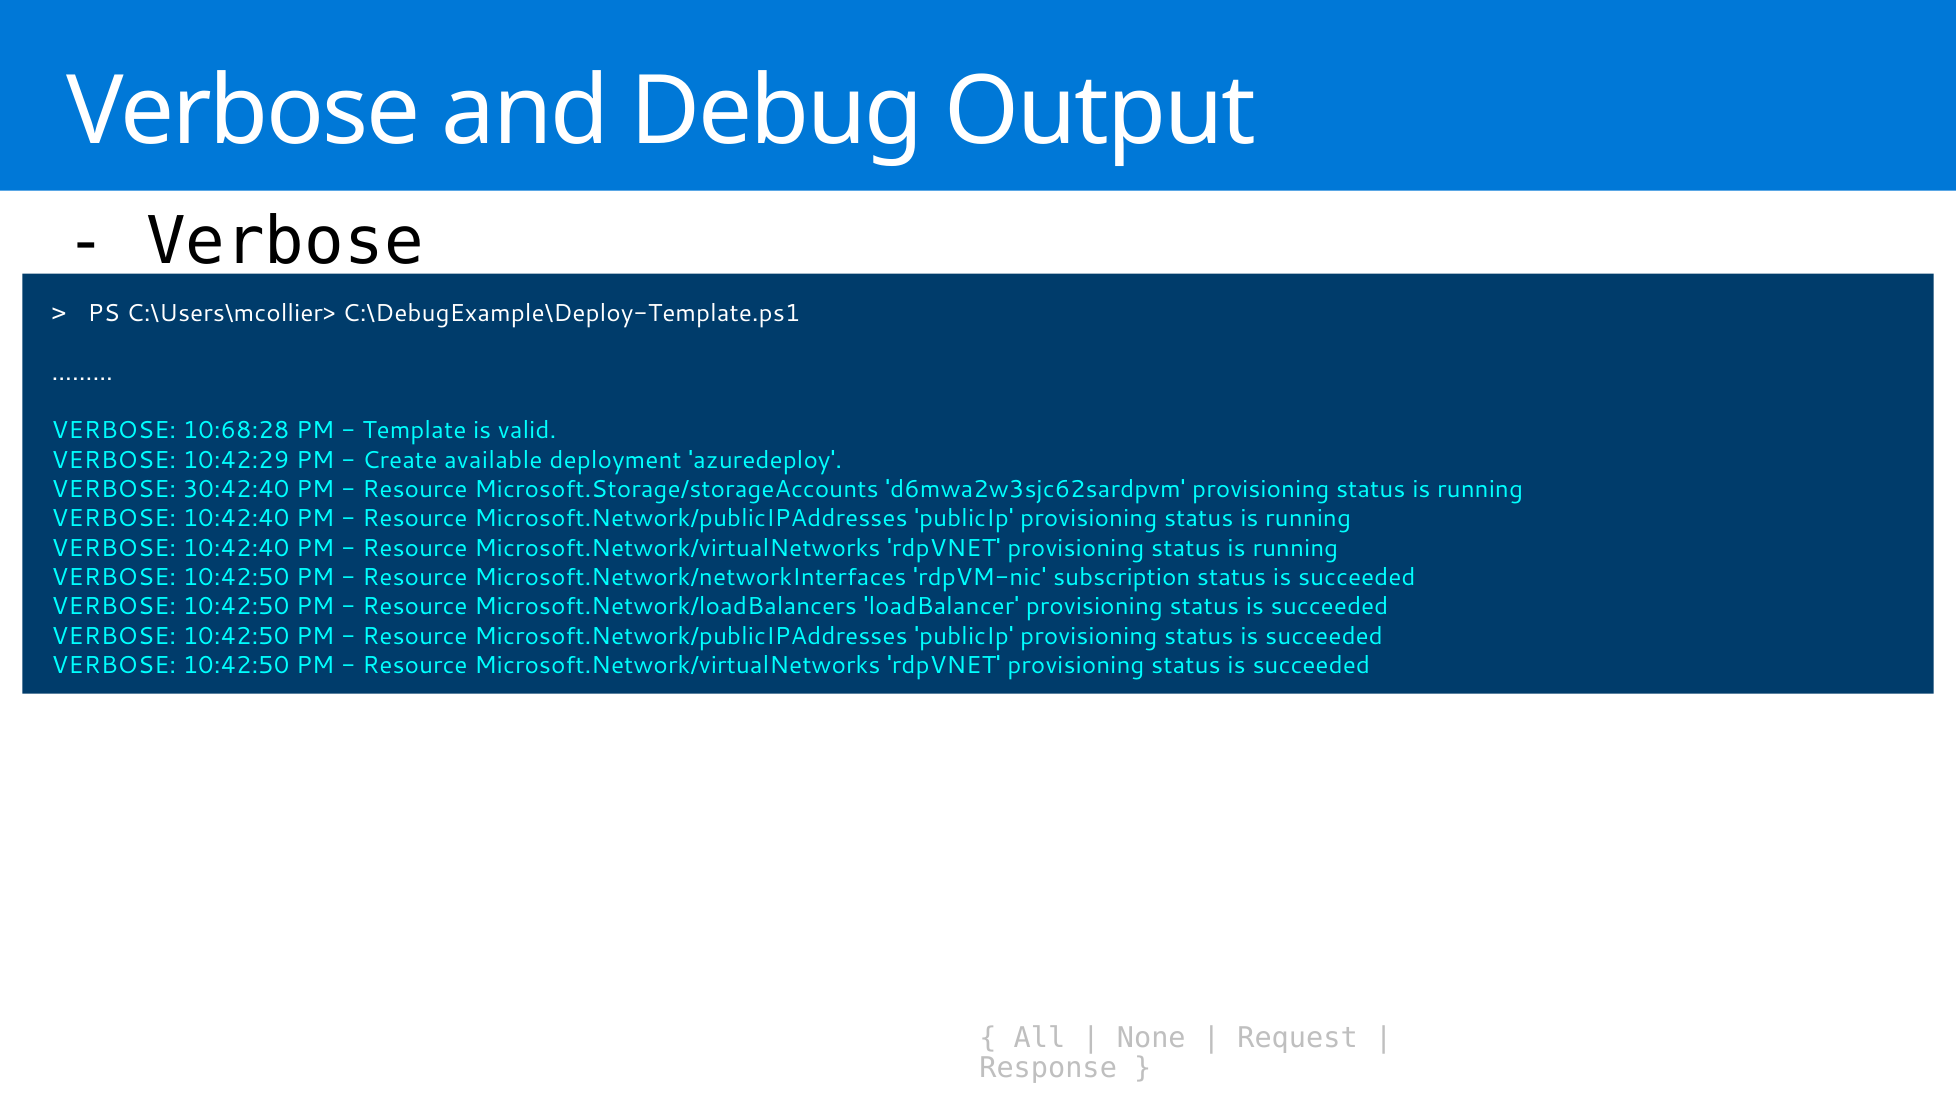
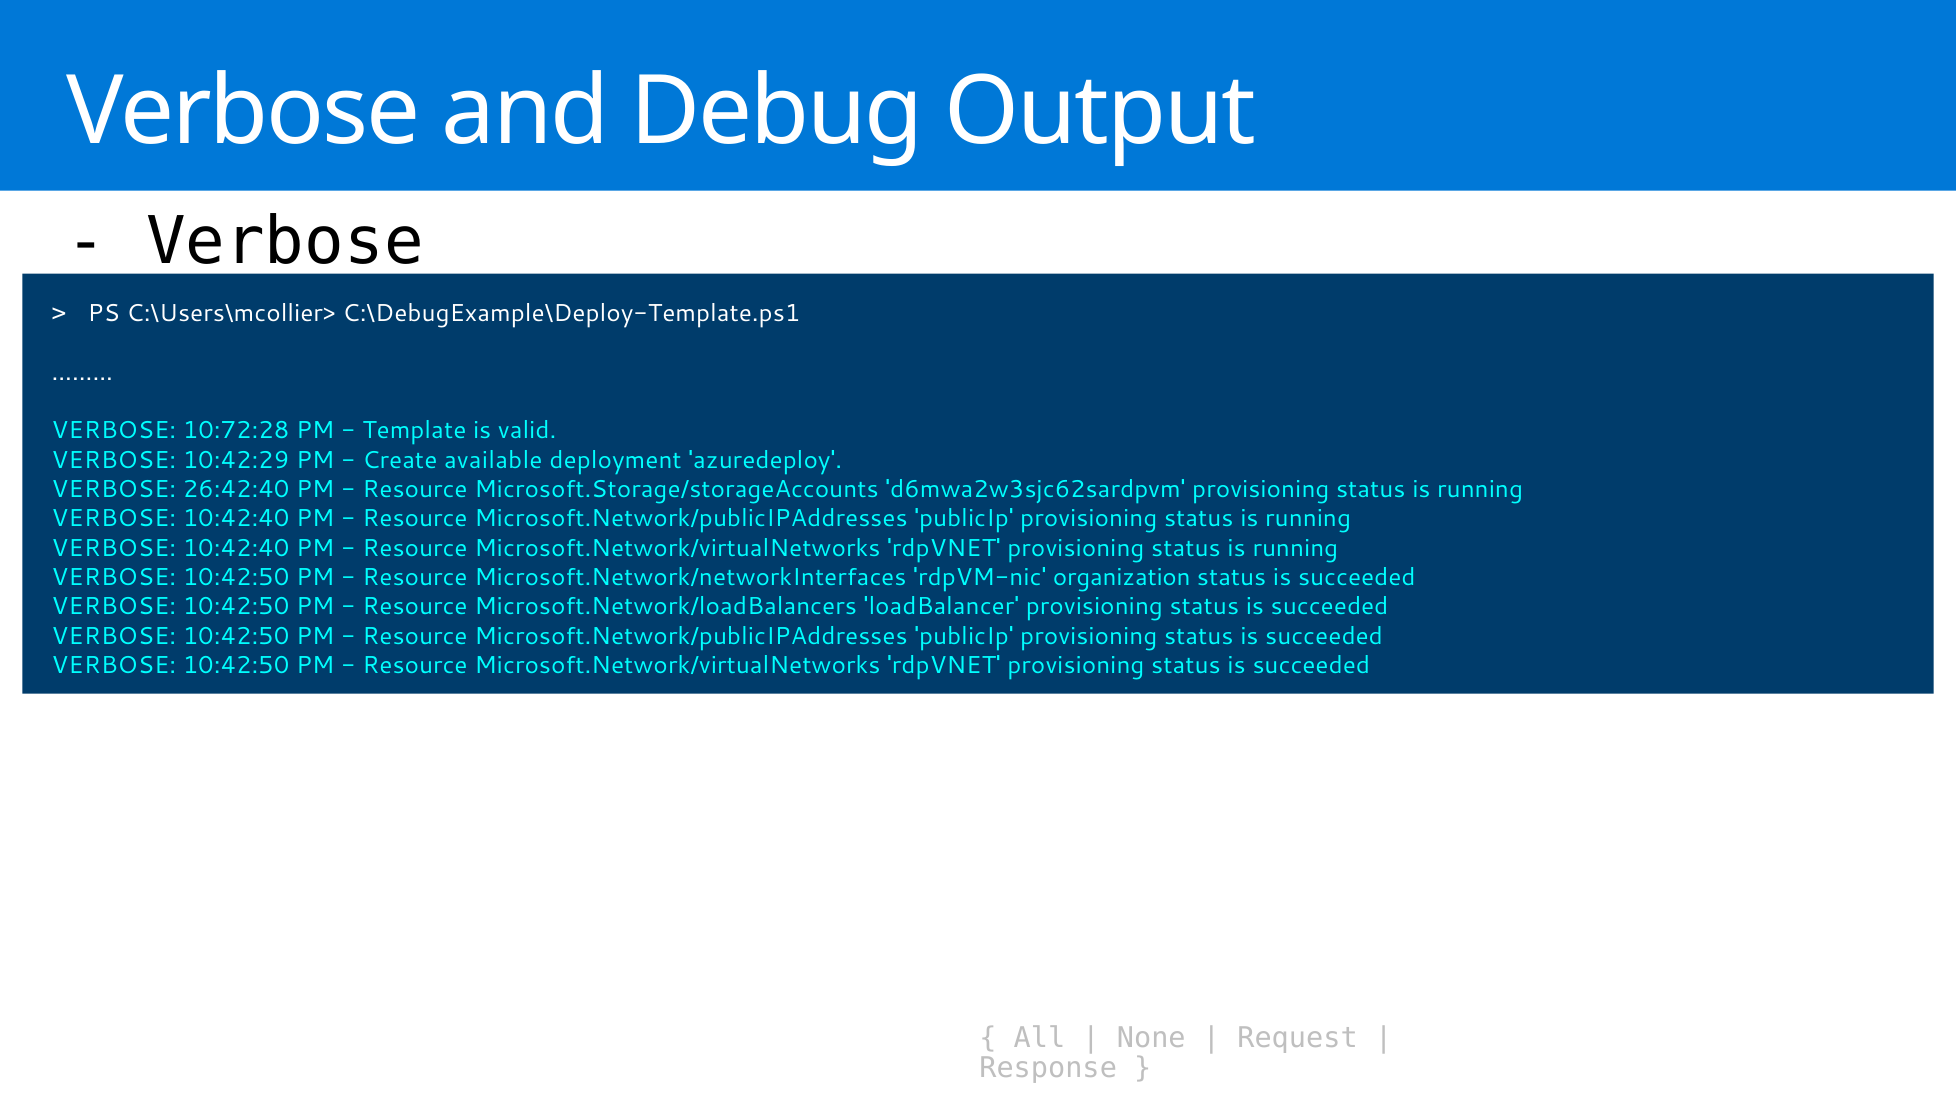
10:68:28: 10:68:28 -> 10:72:28 (236, 431)
30:42:40: 30:42:40 -> 26:42:40 (236, 489)
subscription: subscription -> organization (1122, 577)
